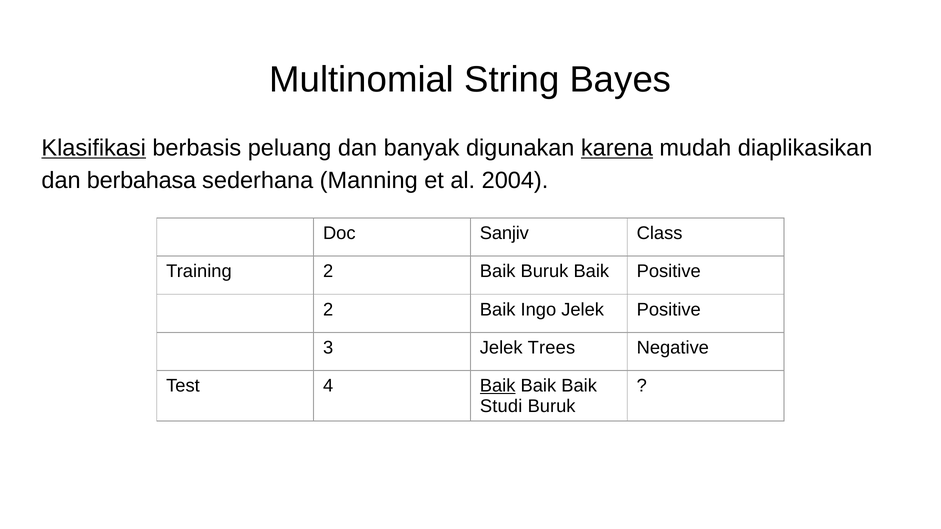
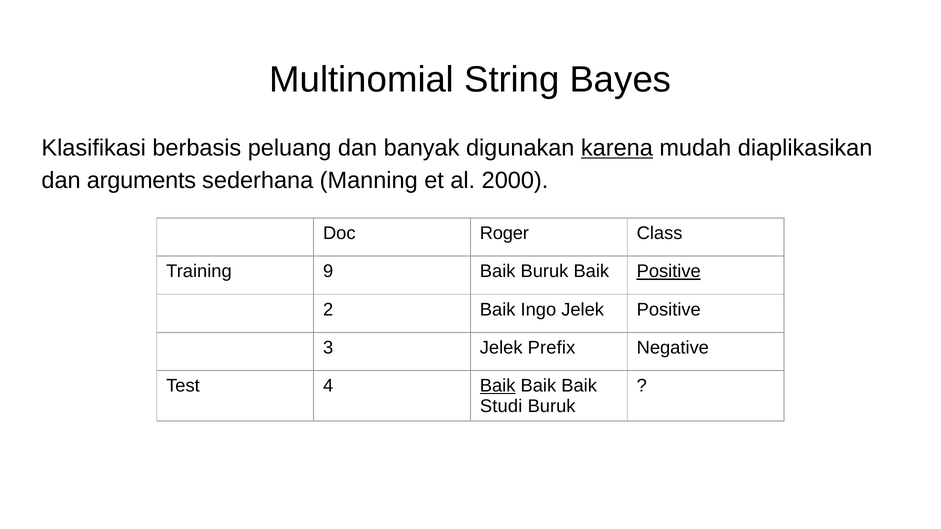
Klasifikasi underline: present -> none (94, 148)
berbahasa: berbahasa -> arguments (141, 180)
2004: 2004 -> 2000 (515, 180)
Sanjiv: Sanjiv -> Roger (504, 233)
Training 2: 2 -> 9 (328, 272)
Positive underline: none -> present (669, 272)
Trees: Trees -> Prefix (551, 348)
